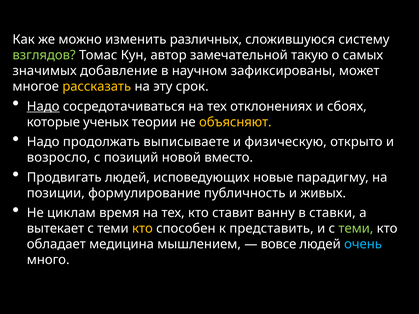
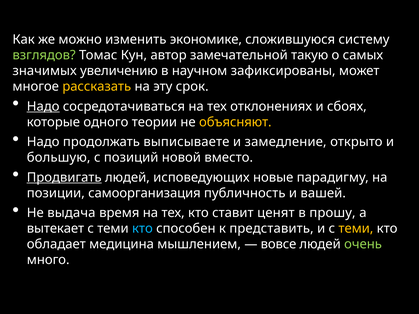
различных: различных -> экономике (206, 39)
добавление: добавление -> увеличению (119, 71)
ученых: ученых -> одного (106, 122)
физическую: физическую -> замедление (286, 142)
возросло: возросло -> большую (59, 158)
Продвигать underline: none -> present (64, 178)
формулирование: формулирование -> самоорганизация (144, 193)
живых: живых -> вашей (323, 193)
циклам: циклам -> выдача (71, 213)
ванну: ванну -> ценят (276, 213)
ставки: ставки -> прошу (332, 213)
кто colour: yellow -> light blue (142, 229)
теми colour: light green -> yellow (356, 229)
очень colour: light blue -> light green (363, 244)
